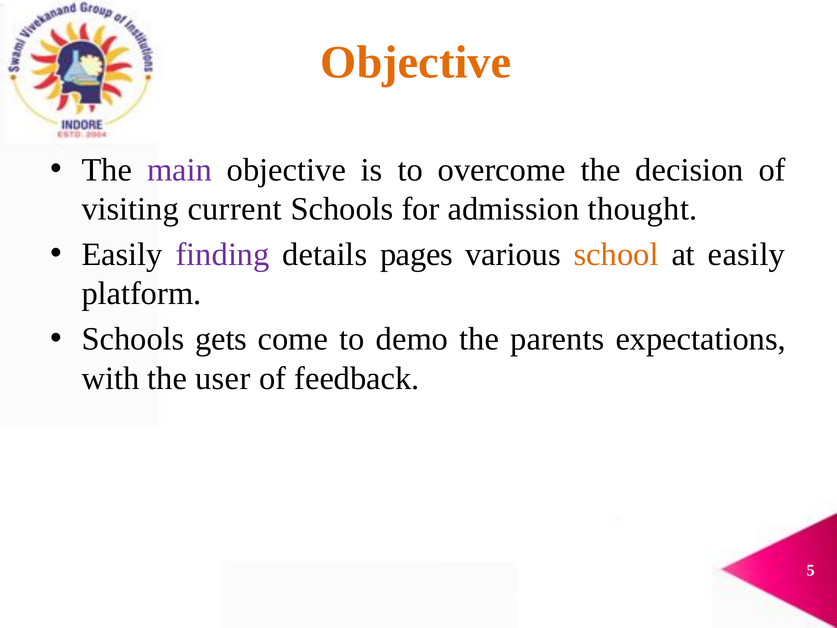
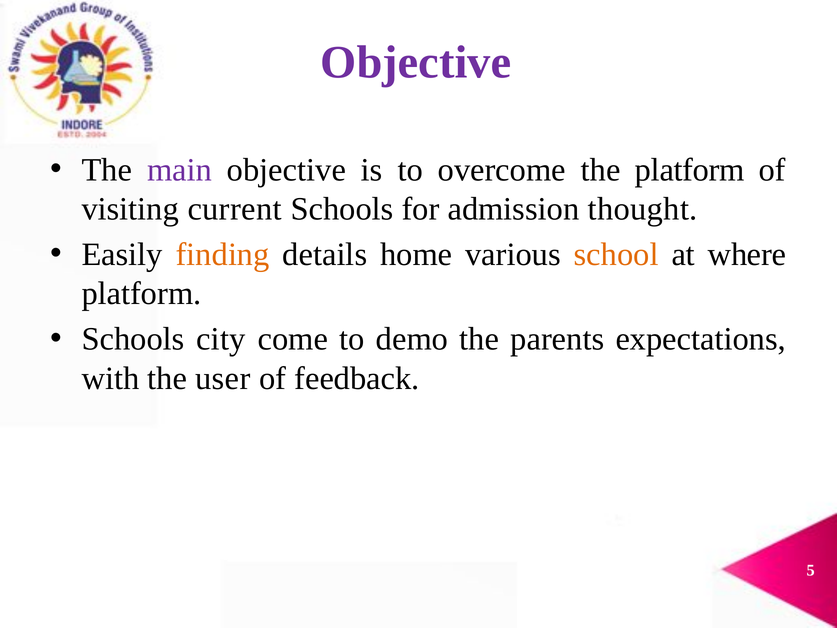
Objective colour: orange -> purple (416, 63)
the decision: decision -> platform (690, 170)
finding colour: purple -> orange (223, 254)
pages: pages -> home (416, 254)
at easily: easily -> where (747, 254)
gets: gets -> city (221, 339)
